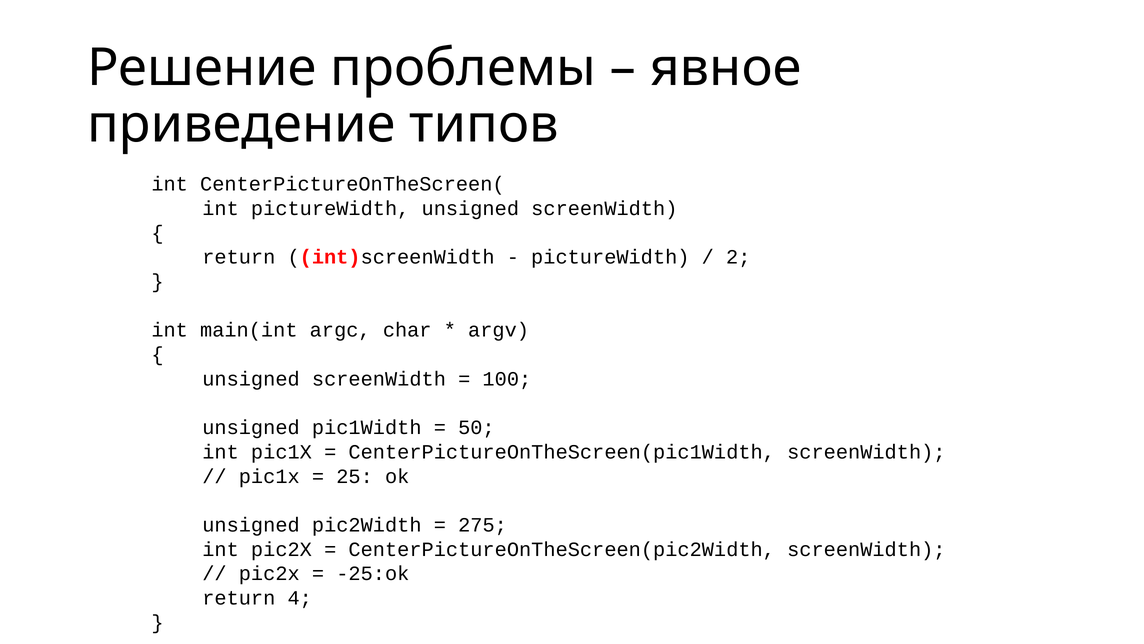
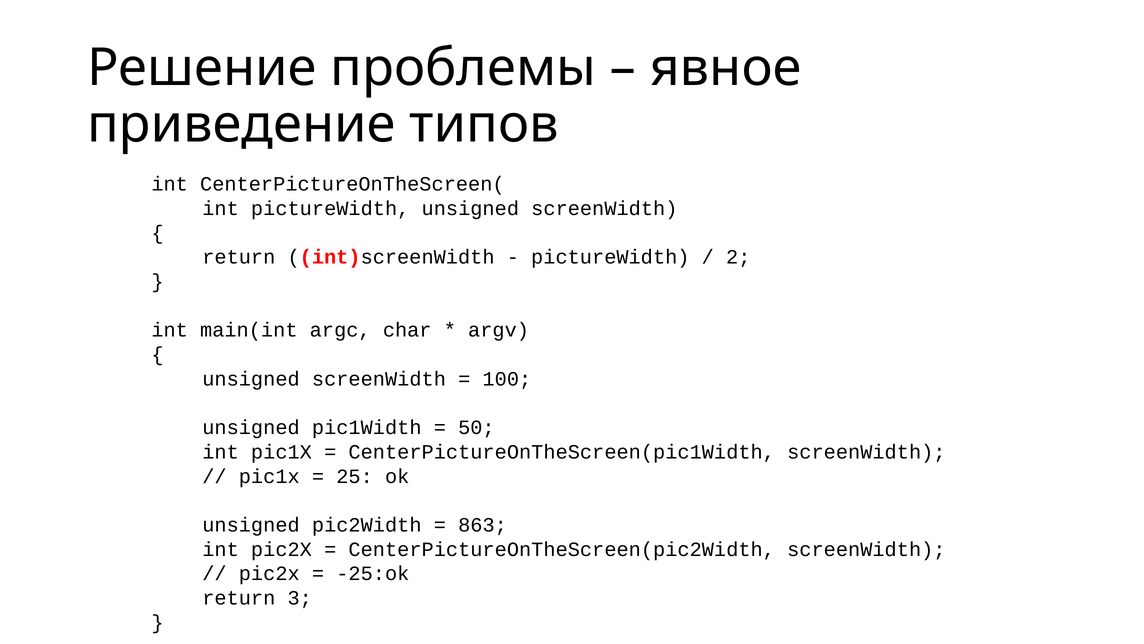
275: 275 -> 863 (483, 525)
4: 4 -> 3 (300, 598)
